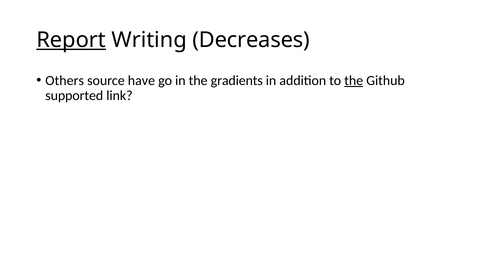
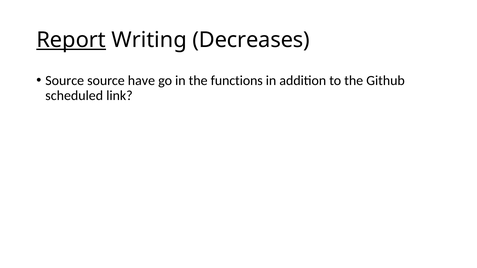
Others: Others -> Source (65, 81)
gradients: gradients -> functions (237, 81)
the underline: present -> none (354, 81)
supported: supported -> scheduled (74, 96)
